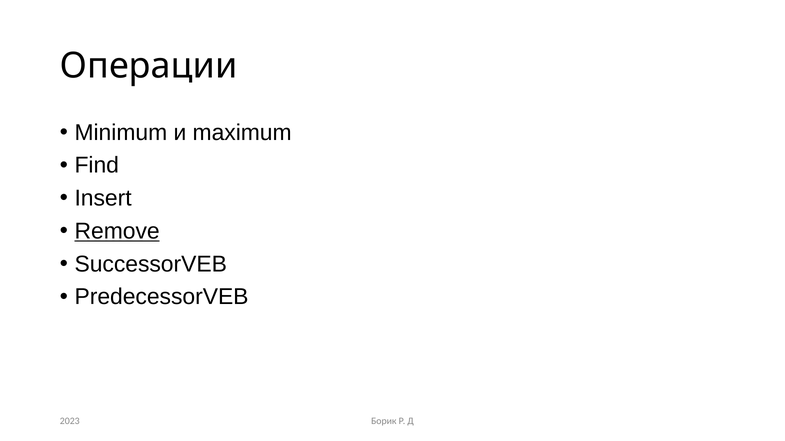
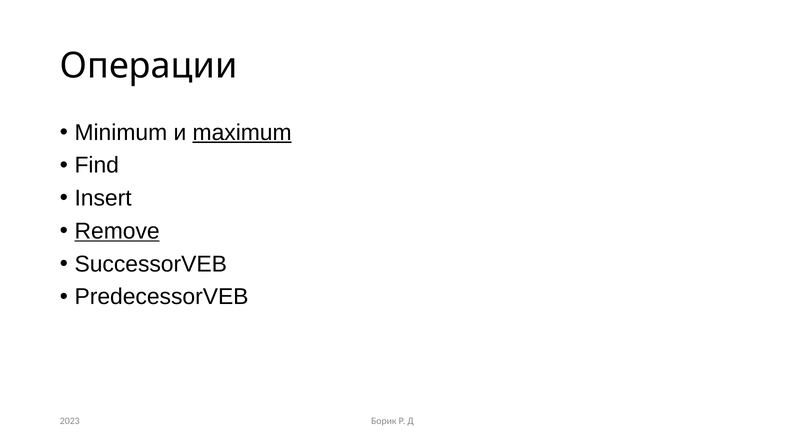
maximum underline: none -> present (242, 133)
